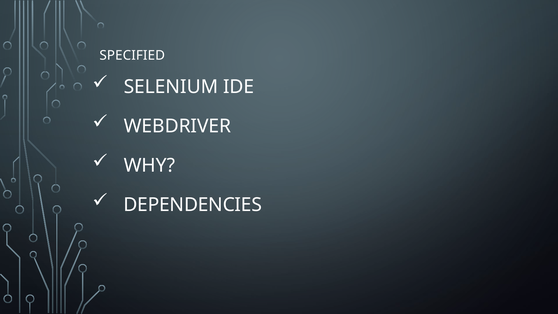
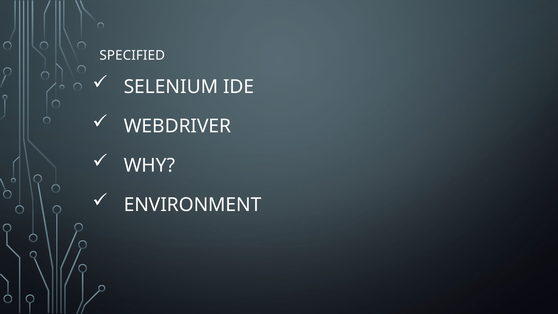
DEPENDENCIES: DEPENDENCIES -> ENVIRONMENT (193, 205)
